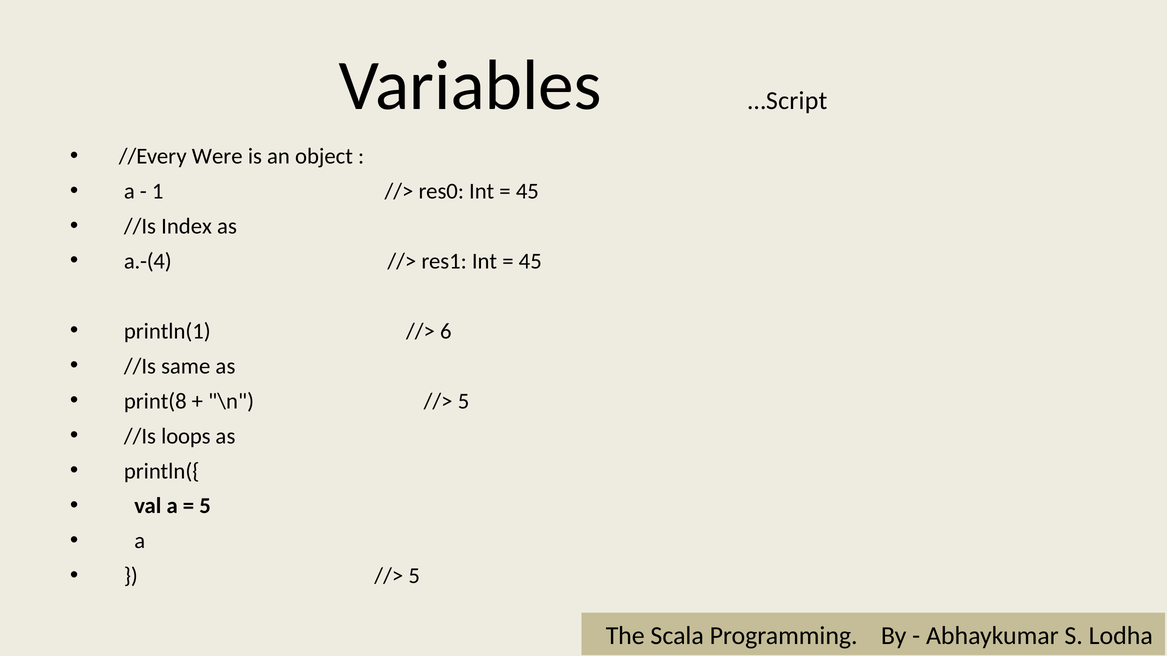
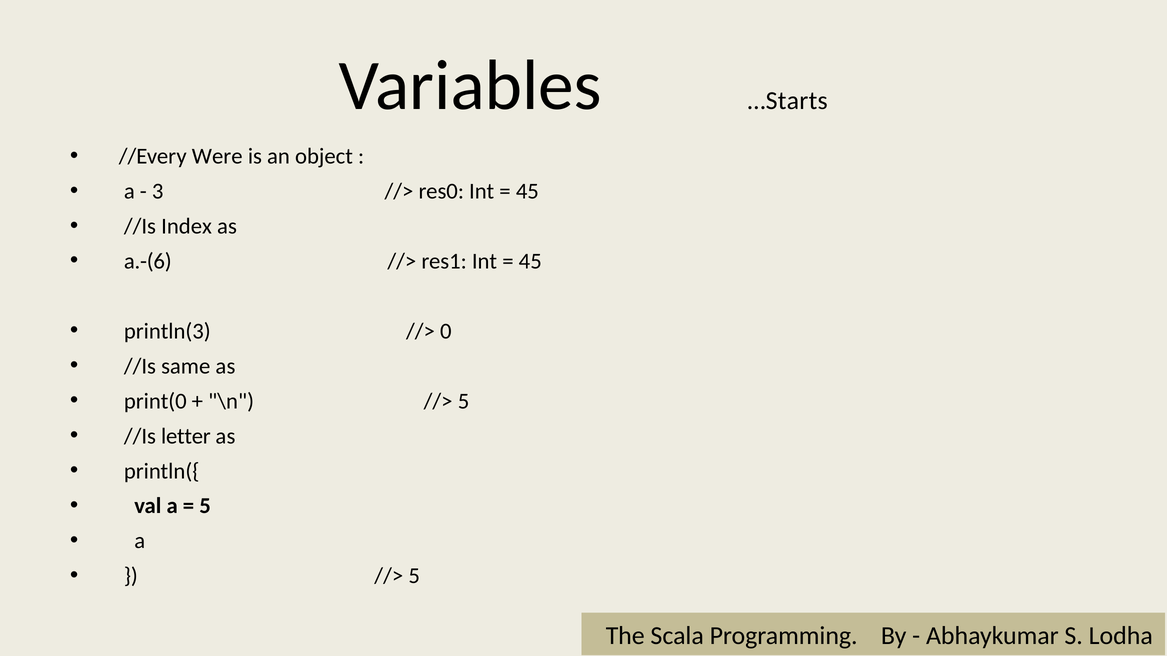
…Script: …Script -> …Starts (788, 101)
1: 1 -> 3 (158, 191)
a.-(4: a.-(4 -> a.-(6 (148, 261)
println(1: println(1 -> println(3 (167, 331)
6: 6 -> 0 (446, 331)
print(8: print(8 -> print(0 (155, 401)
loops: loops -> letter (186, 436)
